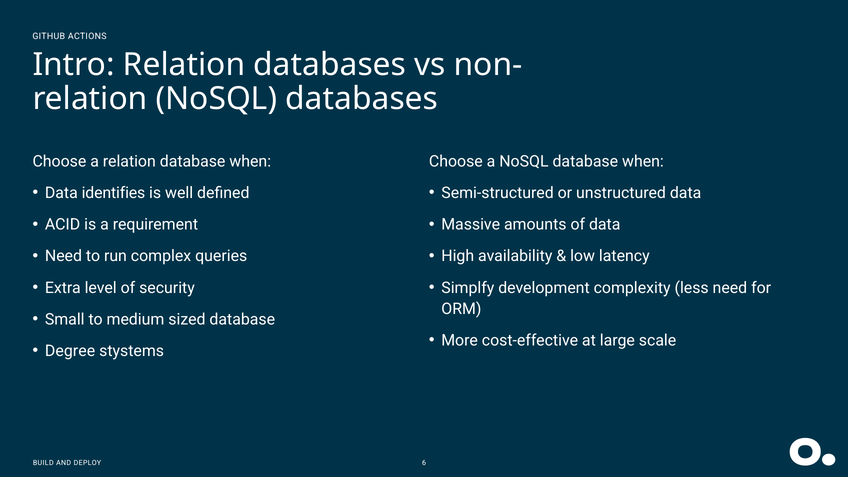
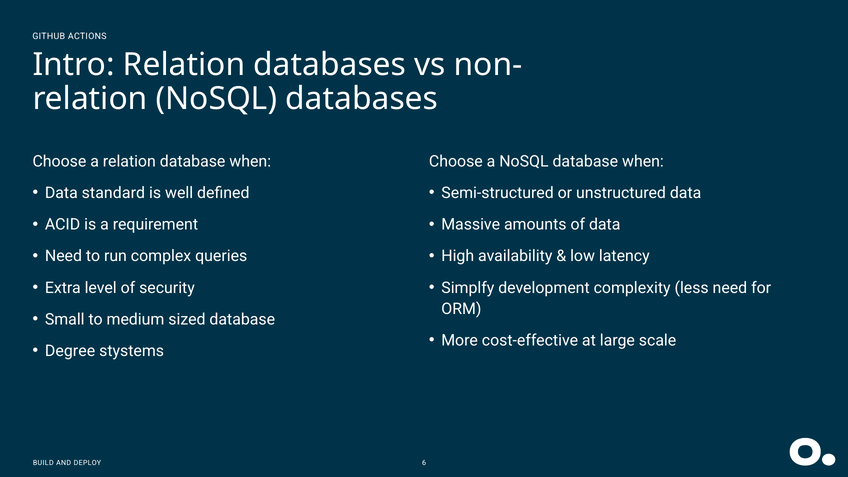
identifies: identifies -> standard (113, 193)
